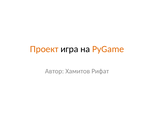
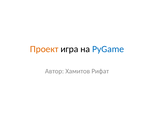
PyGame colour: orange -> blue (108, 49)
